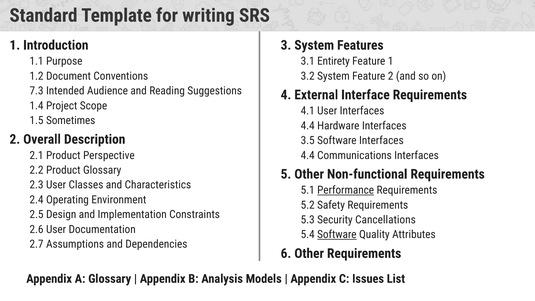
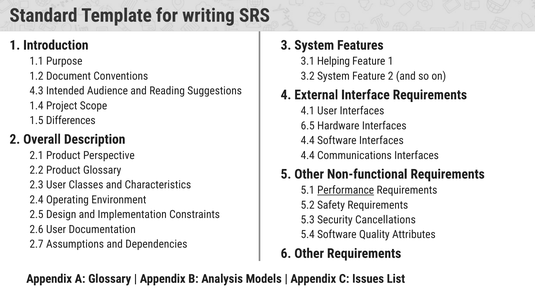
Entirety: Entirety -> Helping (333, 61)
7.3: 7.3 -> 4.3 (37, 91)
Sometimes: Sometimes -> Differences (71, 120)
4.4: 4.4 -> 6.5 (308, 126)
3.5: 3.5 -> 4.4 (308, 140)
Software underline: present -> none (337, 235)
